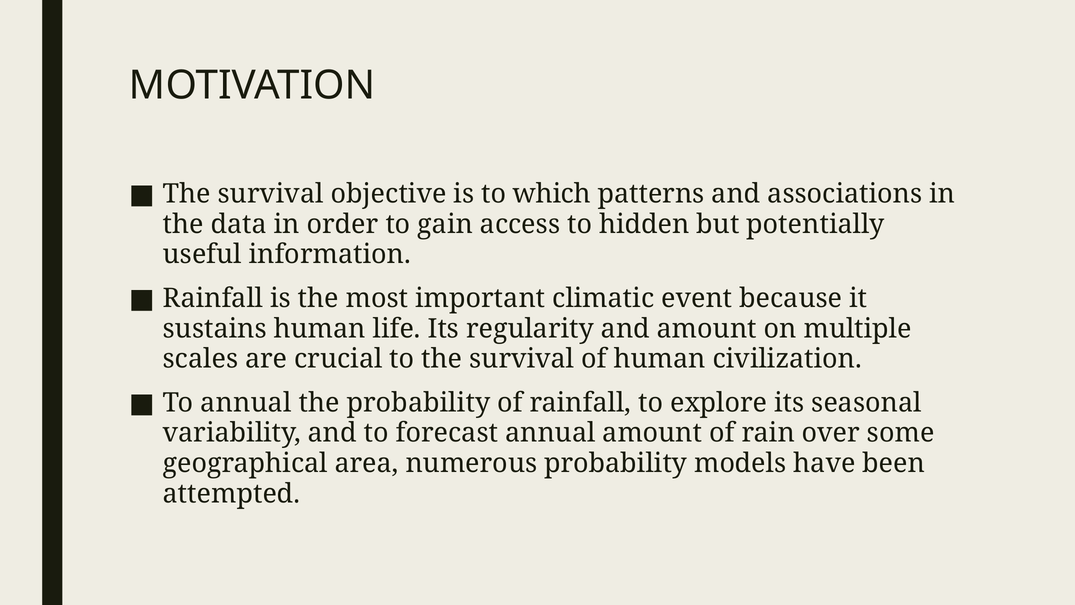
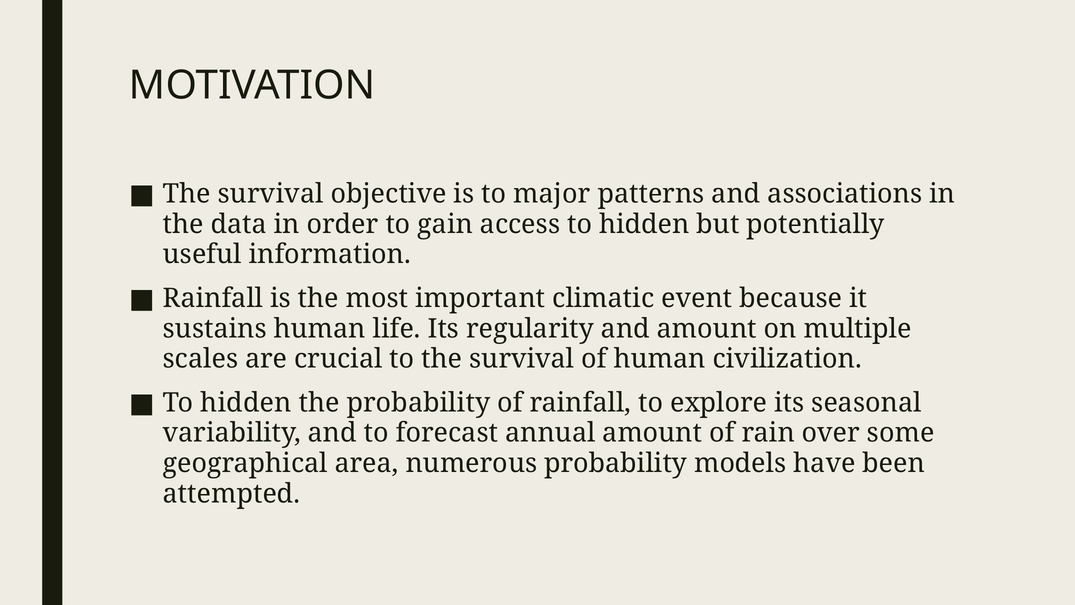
which: which -> major (552, 194)
annual: annual -> hidden (246, 403)
